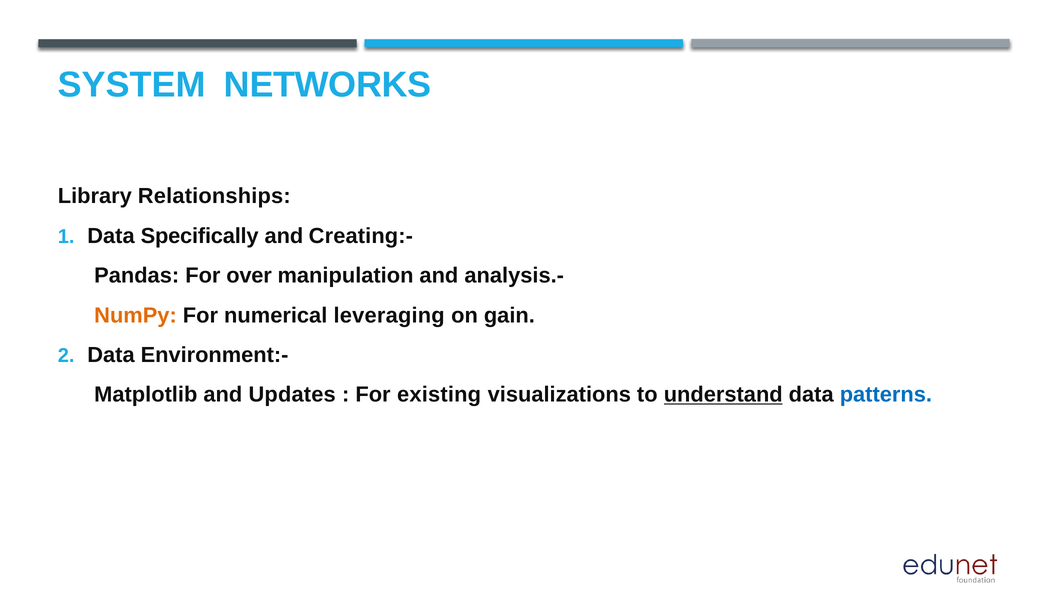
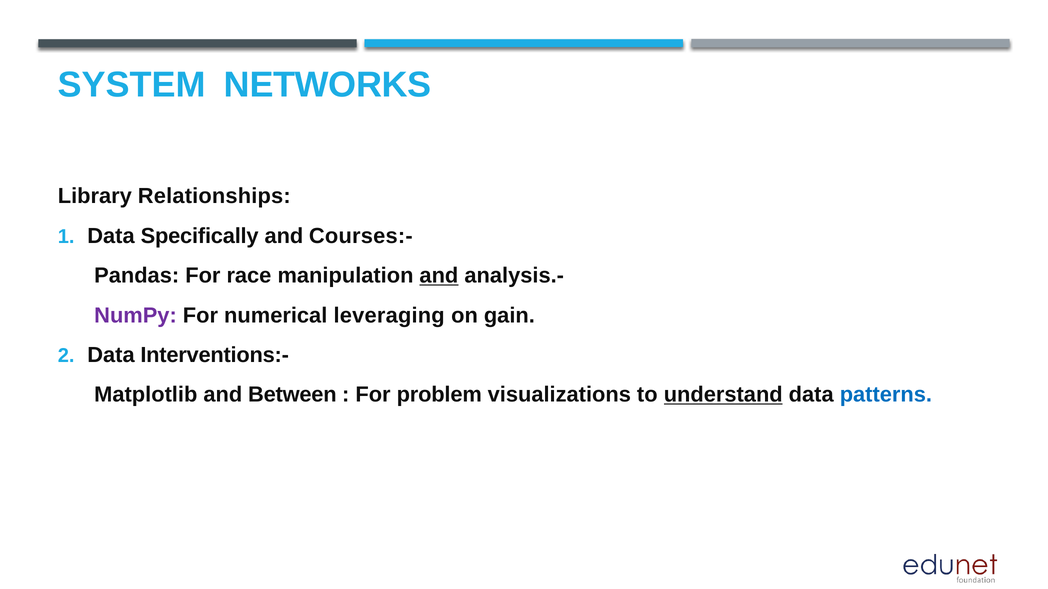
Creating:-: Creating:- -> Courses:- (361, 236)
over: over -> race (249, 276)
and underline: none -> present (439, 276)
NumPy colour: orange -> purple (136, 316)
Environment:-: Environment:- -> Interventions:- (215, 355)
Updates: Updates -> Between (292, 395)
existing: existing -> problem (439, 395)
